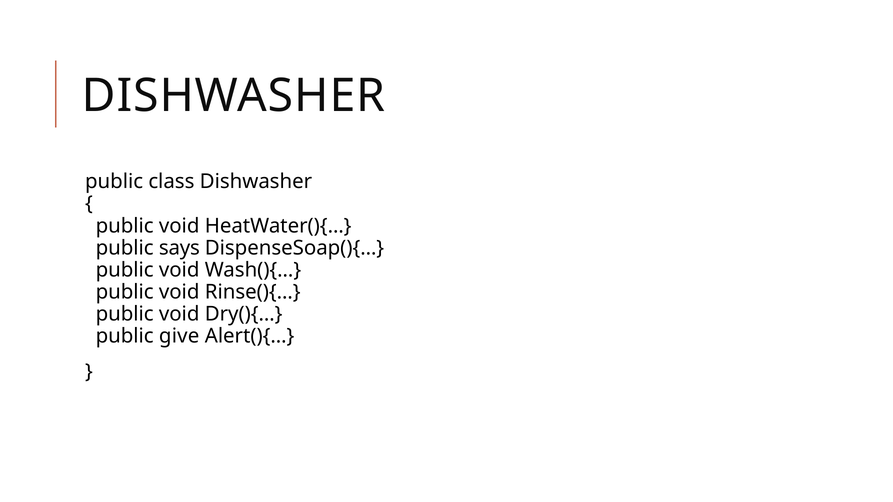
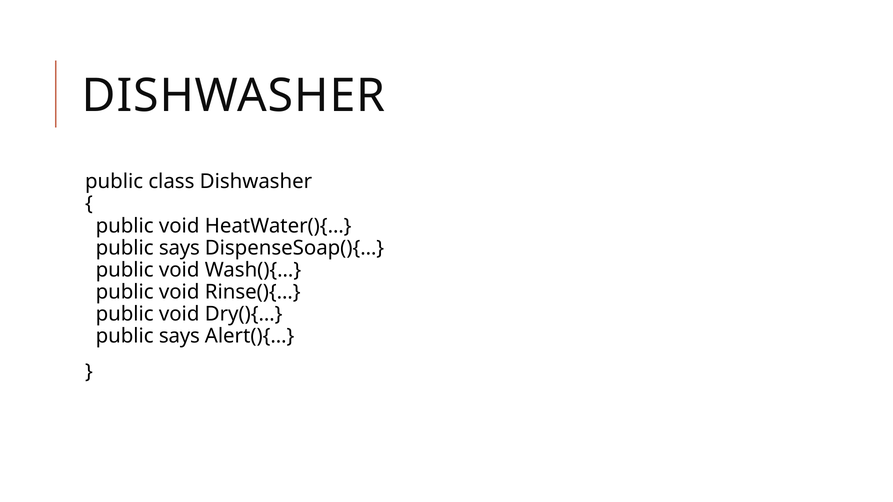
give: give -> says (179, 336)
